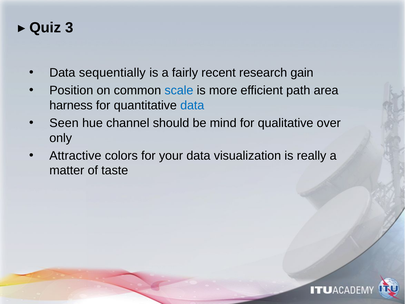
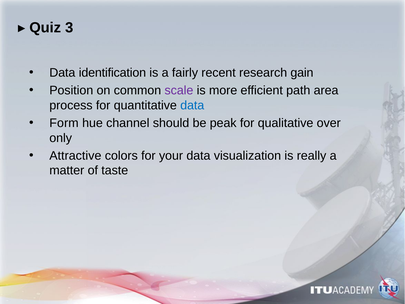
sequentially: sequentially -> identification (112, 73)
scale colour: blue -> purple (179, 91)
harness: harness -> process (71, 105)
Seen: Seen -> Form (64, 123)
mind: mind -> peak (223, 123)
